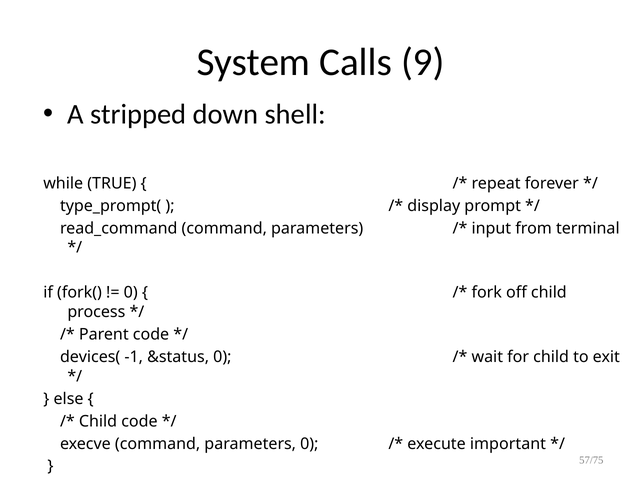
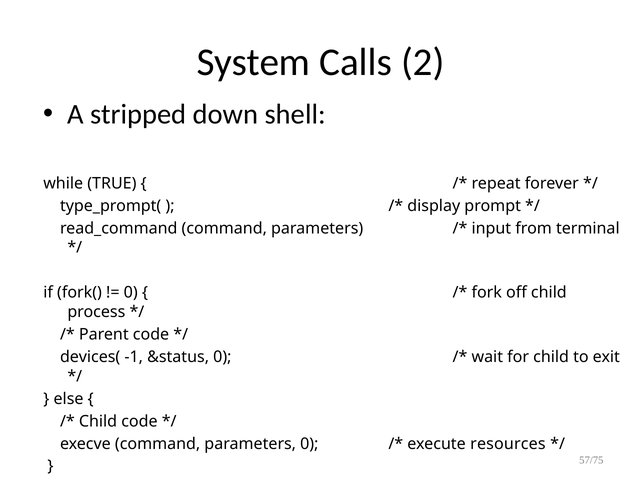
9: 9 -> 2 (423, 62)
important: important -> resources (508, 443)
